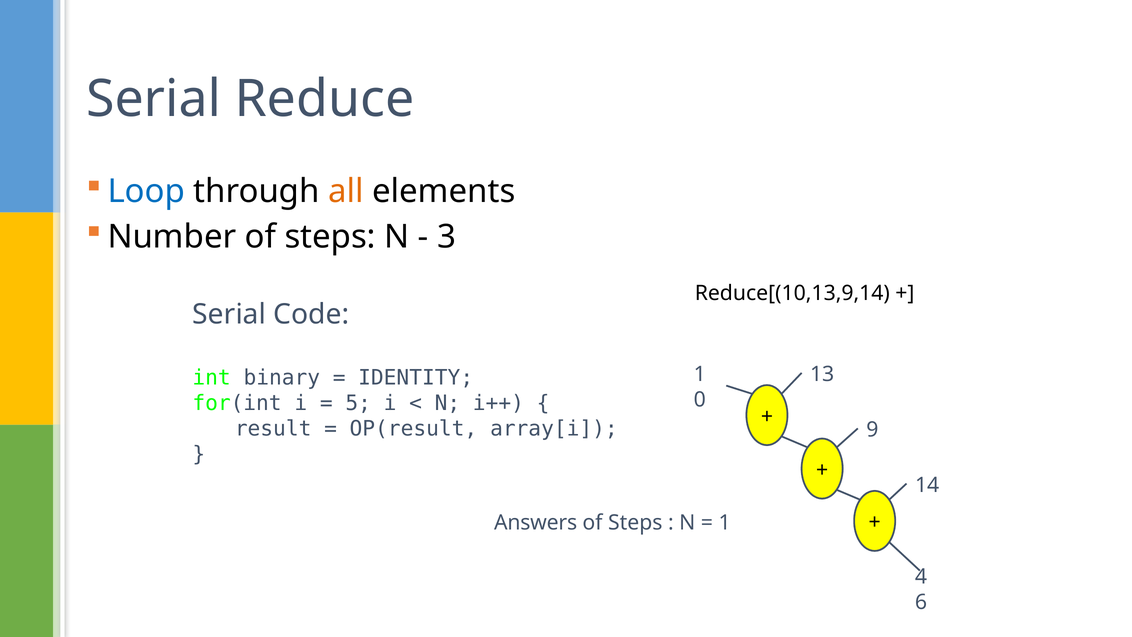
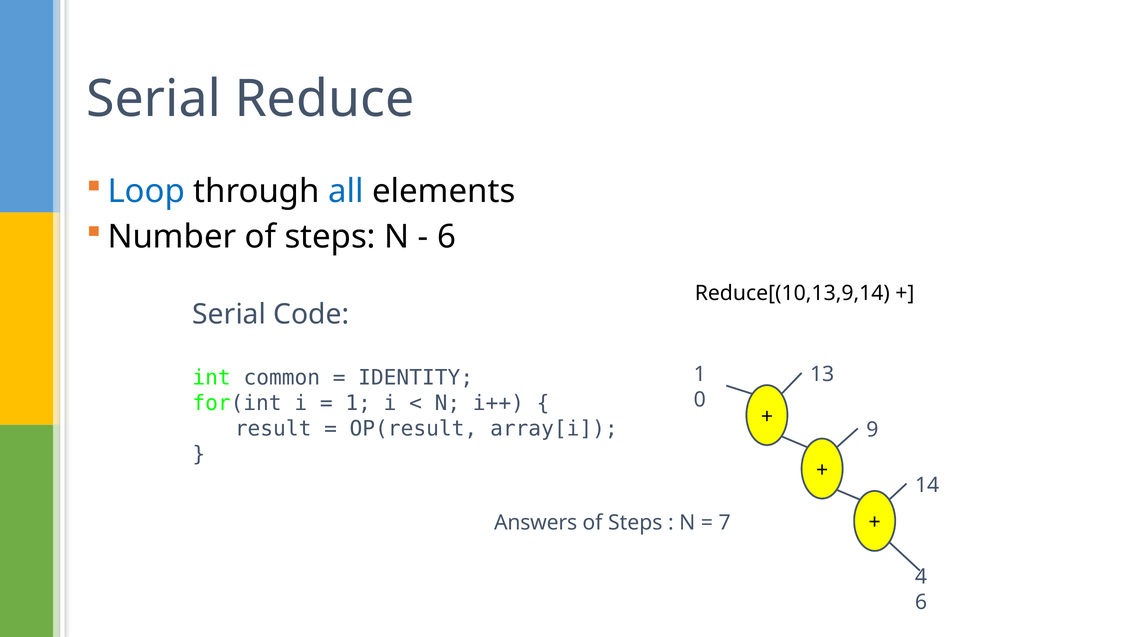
all colour: orange -> blue (346, 191)
3: 3 -> 6 (446, 237)
binary: binary -> common (282, 378)
5: 5 -> 1 (358, 403)
1: 1 -> 7 (725, 522)
